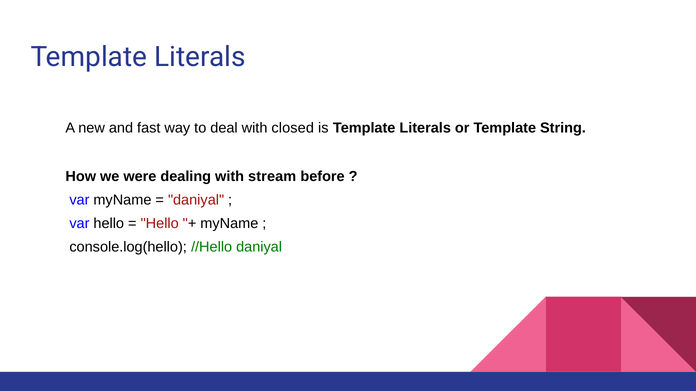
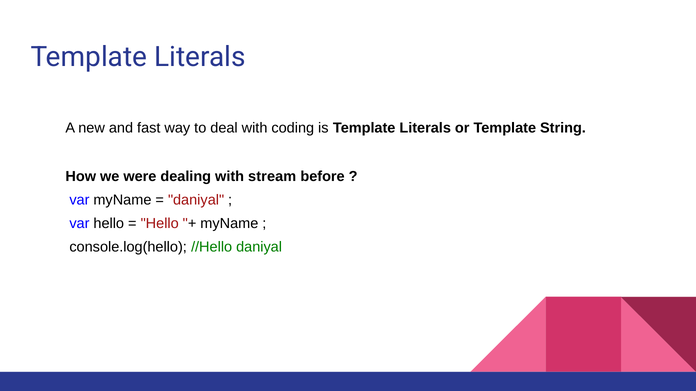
closed: closed -> coding (293, 128)
